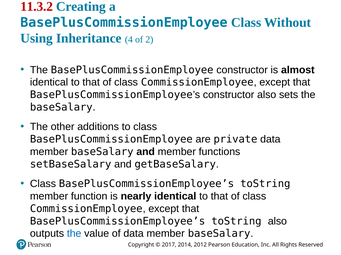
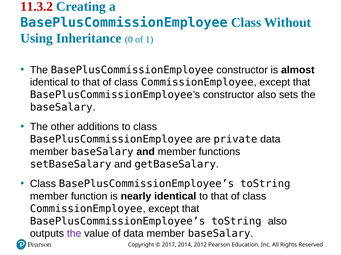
4: 4 -> 0 (129, 40)
2: 2 -> 1 (149, 40)
the colour: blue -> purple (74, 234)
